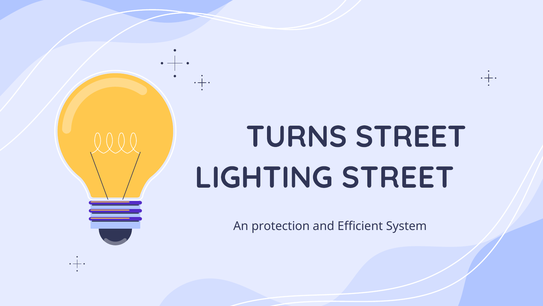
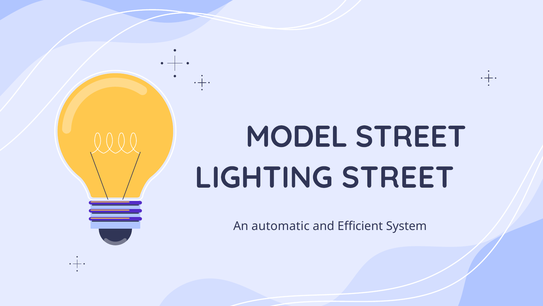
TURNS: TURNS -> MODEL (297, 137)
protection: protection -> automatic (281, 226)
